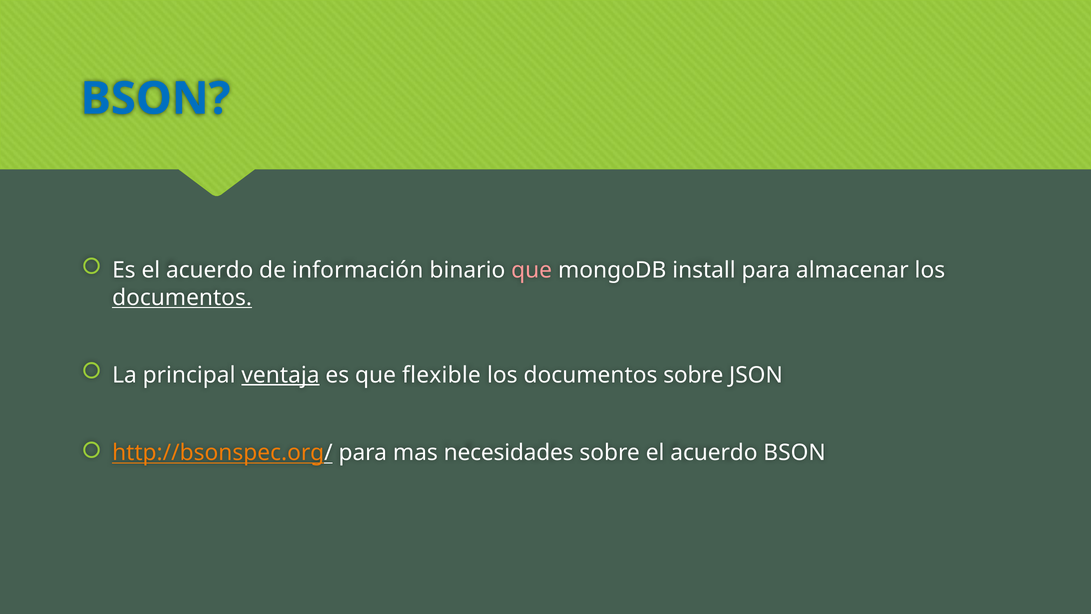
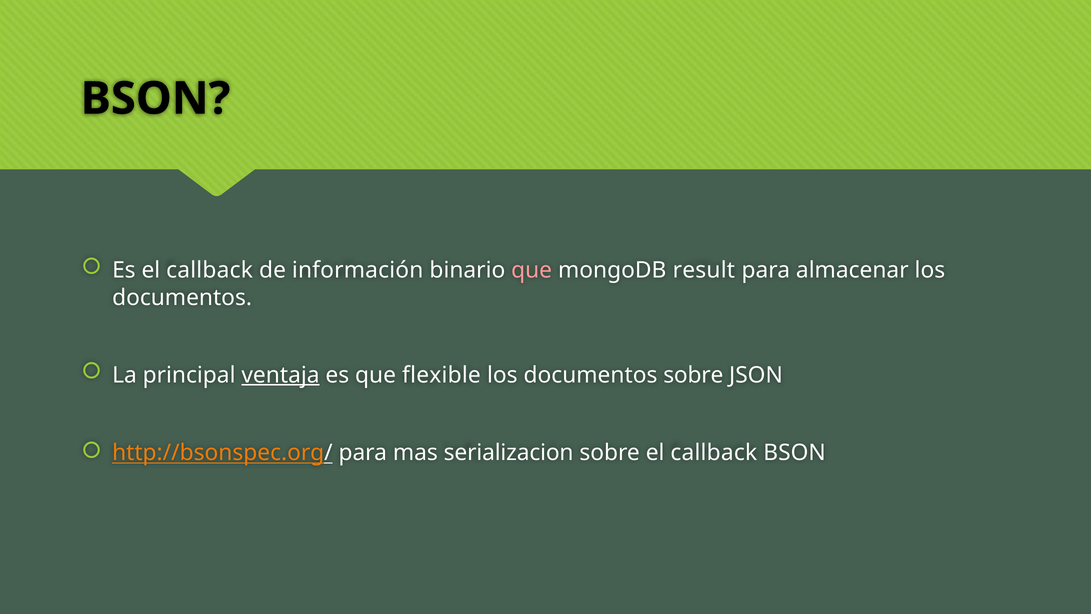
BSON colour: blue -> black (156, 99)
Es el acuerdo: acuerdo -> callback (210, 270)
install: install -> result (704, 270)
documentos underline: present -> none (182, 298)
necesidades: necesidades -> serializacion (509, 452)
sobre el acuerdo: acuerdo -> callback (714, 452)
